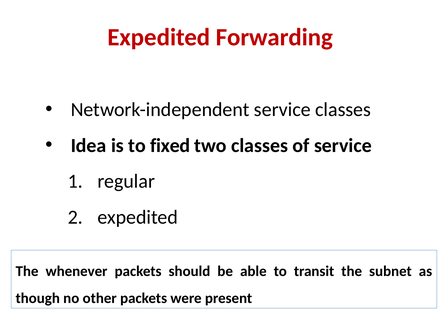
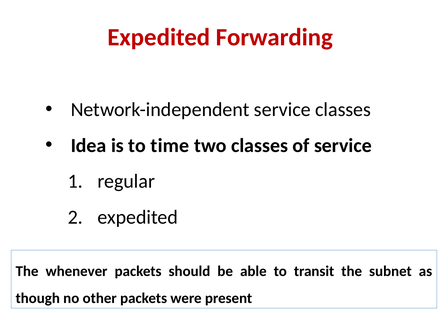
fixed: fixed -> time (170, 145)
